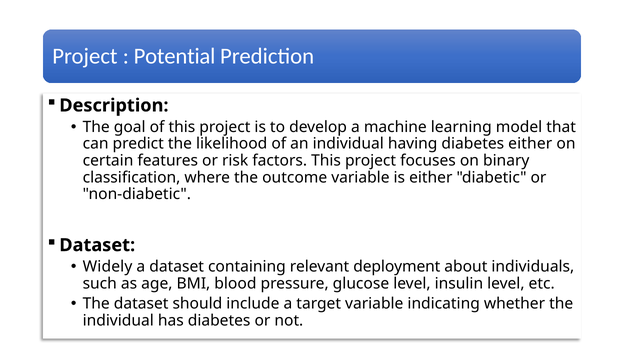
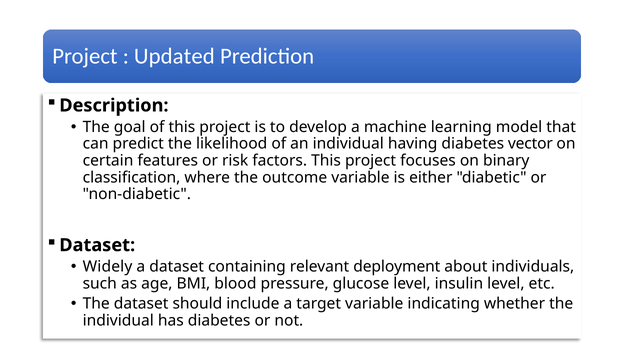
Potential: Potential -> Updated (174, 56)
diabetes either: either -> vector (530, 144)
